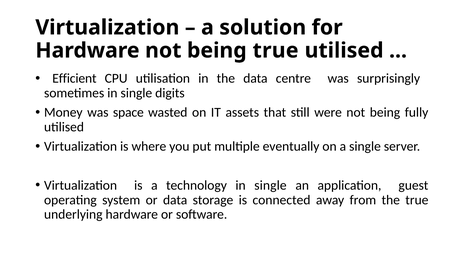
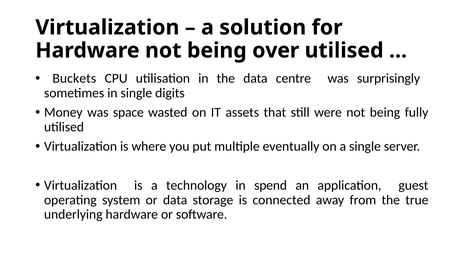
being true: true -> over (276, 50)
Efficient: Efficient -> Buckets (74, 78)
technology in single: single -> spend (271, 185)
